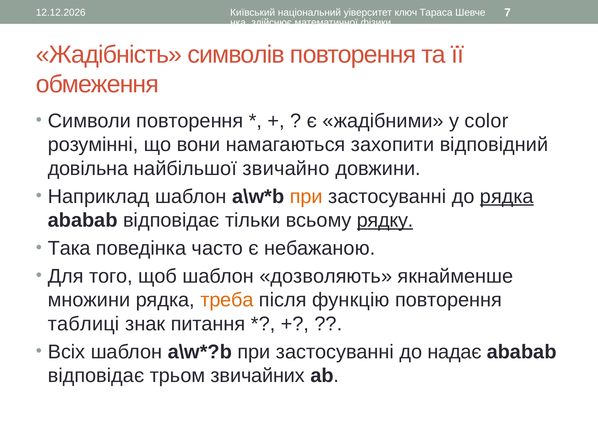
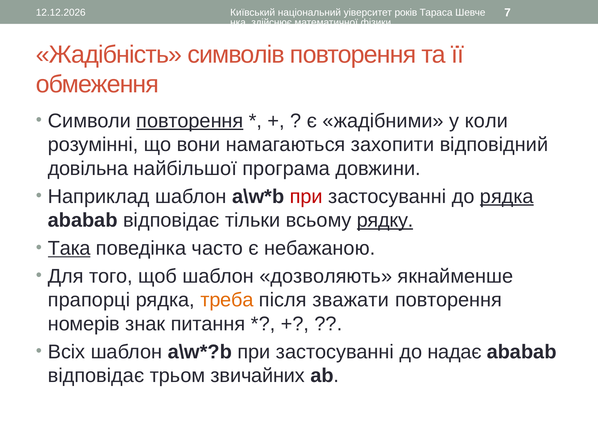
ключ: ключ -> років (406, 13)
повторення underline: none -> present (190, 121)
color: color -> коли (486, 121)
звичайно: звичайно -> програма (286, 169)
при colour: orange -> red (306, 197)
Така underline: none -> present (69, 249)
множини: множини -> прапорці (89, 300)
функцію: функцію -> зважати (351, 300)
таблиці: таблиці -> номерів (84, 324)
